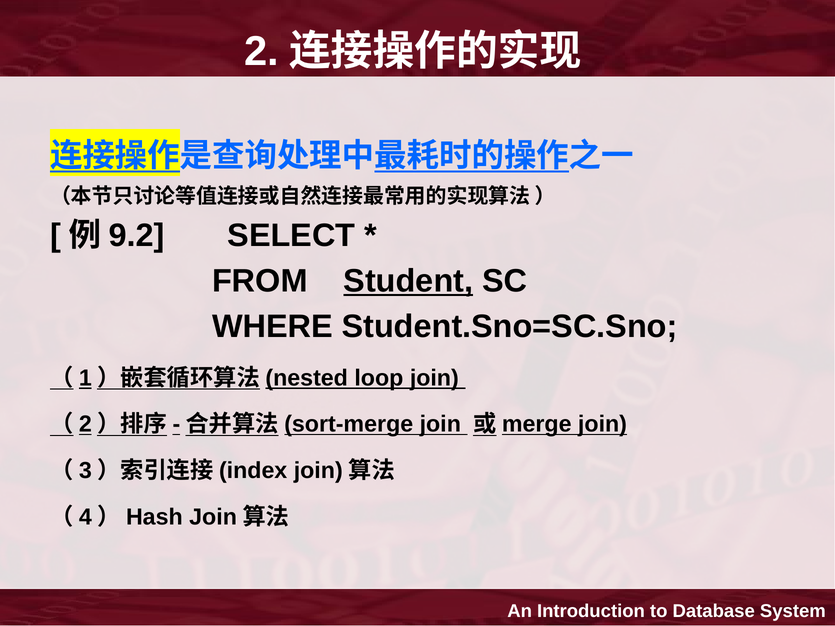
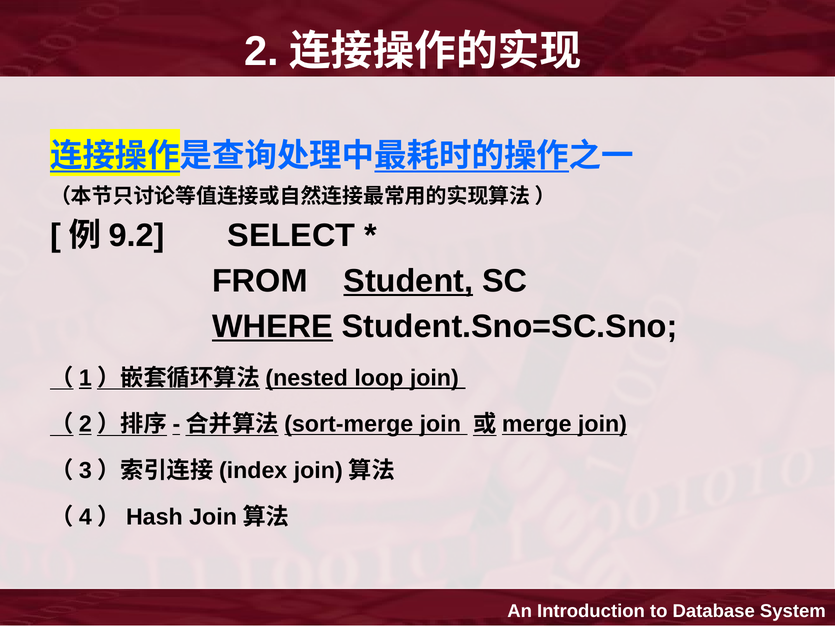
WHERE underline: none -> present (273, 327)
